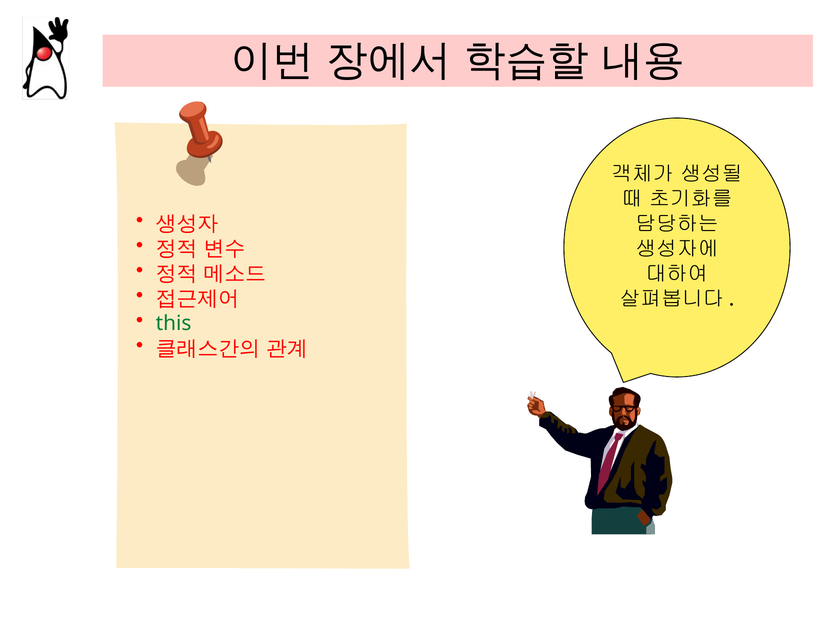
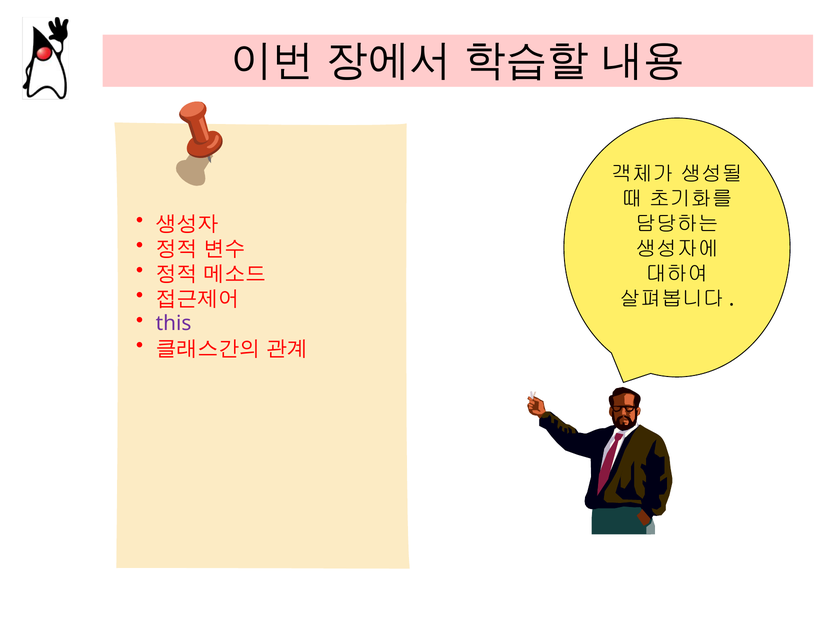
this colour: green -> purple (174, 324)
